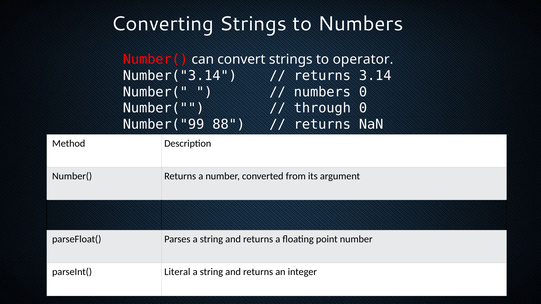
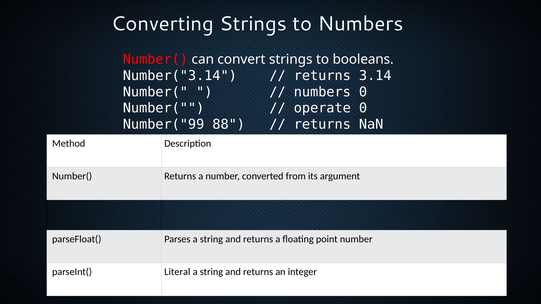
operator: operator -> booleans (363, 60)
through: through -> operate (322, 108)
